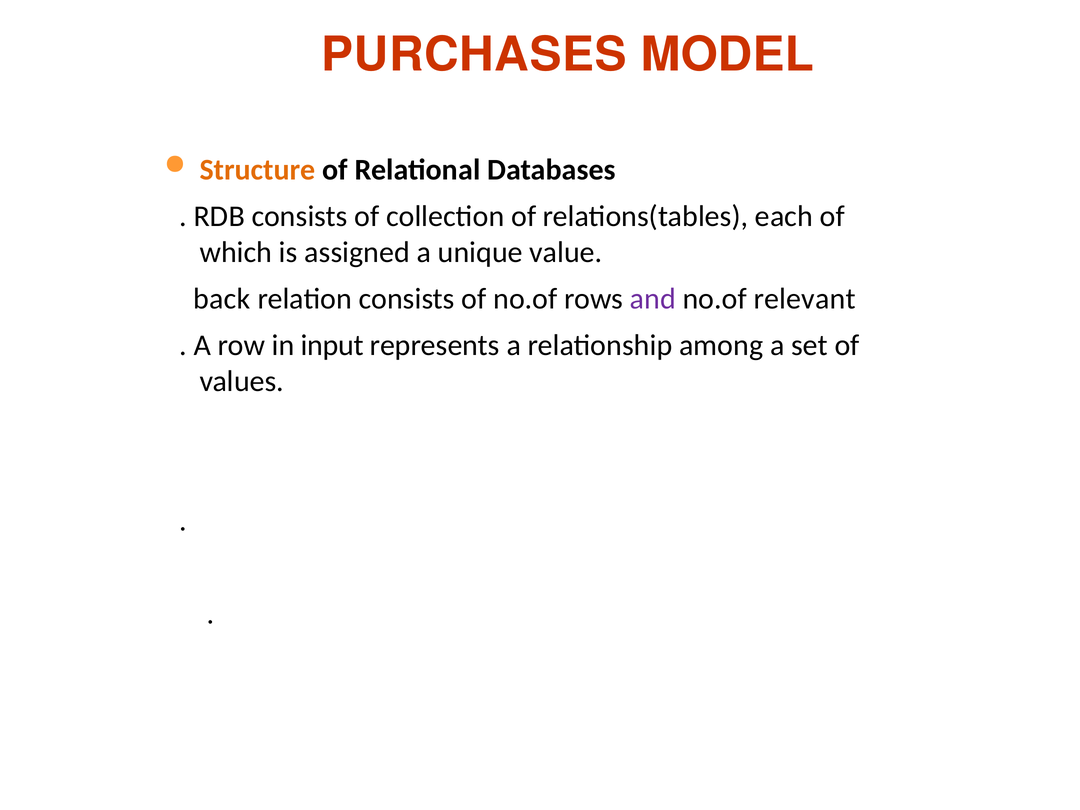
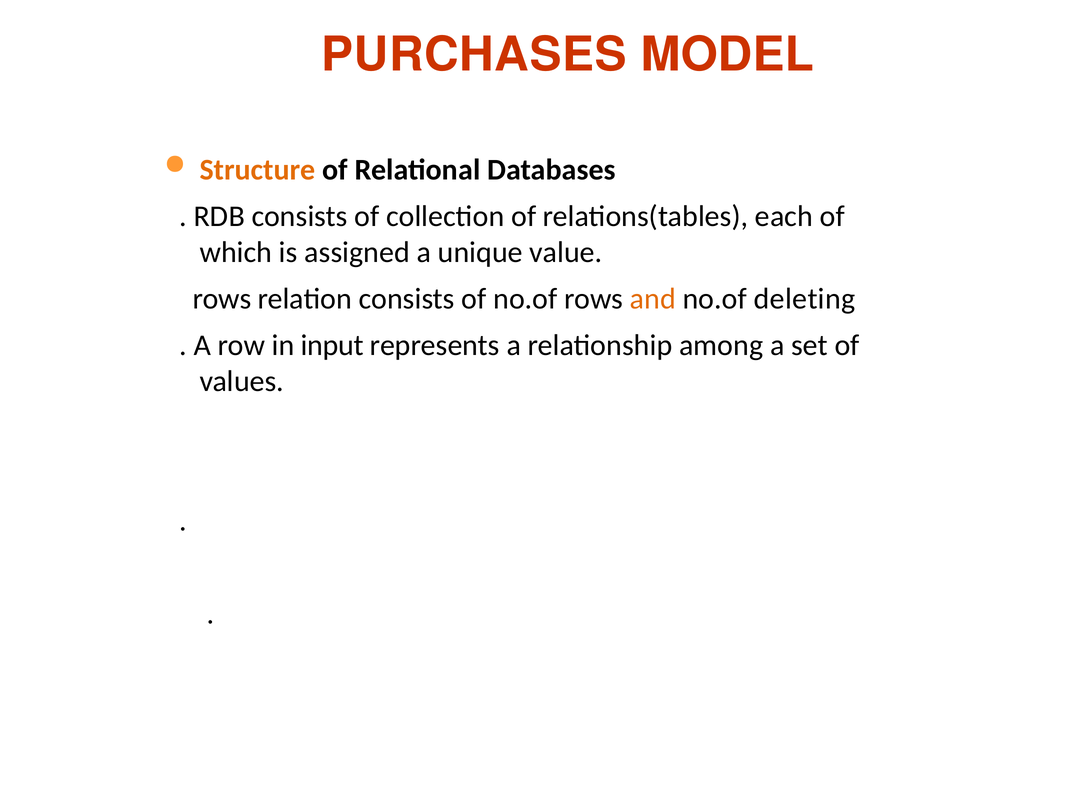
back: back -> rows (222, 299)
and colour: purple -> orange (653, 299)
relevant: relevant -> deleting (805, 299)
